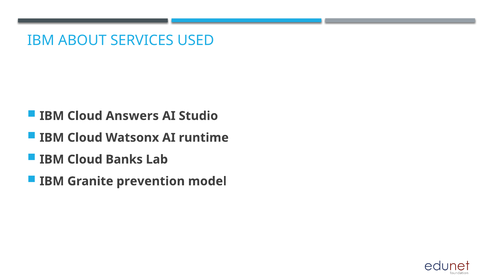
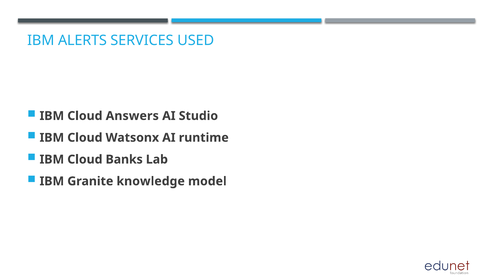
ABOUT: ABOUT -> ALERTS (82, 40)
prevention: prevention -> knowledge (151, 181)
